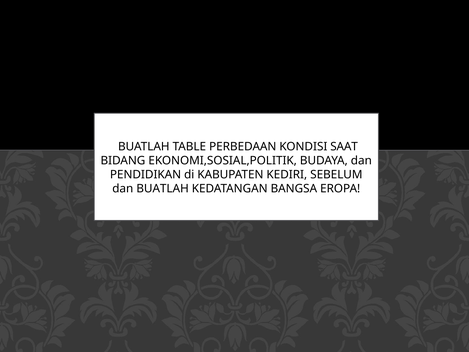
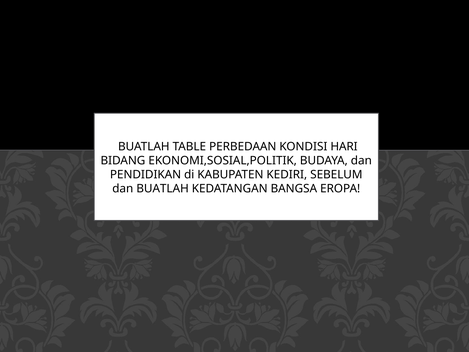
SAAT: SAAT -> HARI (344, 146)
